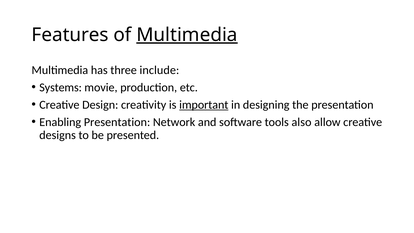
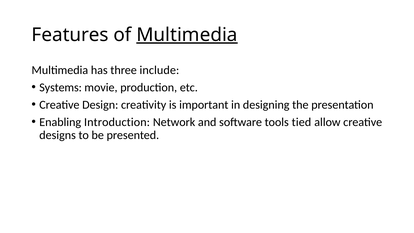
important underline: present -> none (204, 105)
Enabling Presentation: Presentation -> Introduction (117, 122)
also: also -> tied (301, 122)
